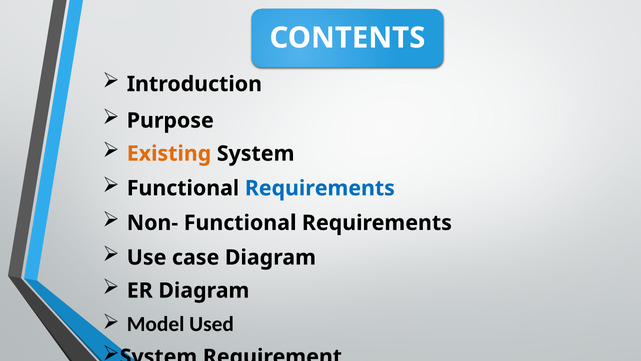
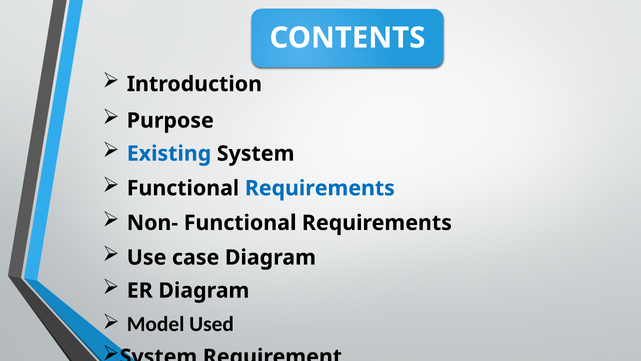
Existing colour: orange -> blue (169, 153)
